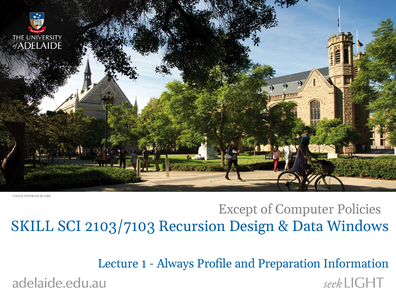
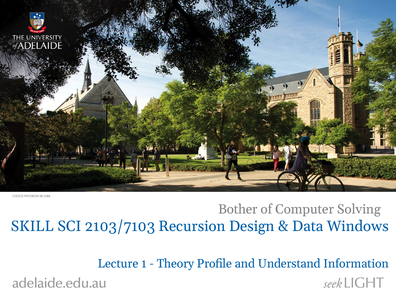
Except: Except -> Bother (238, 209)
Policies: Policies -> Solving (359, 209)
Always: Always -> Theory (175, 264)
Preparation: Preparation -> Understand (289, 264)
